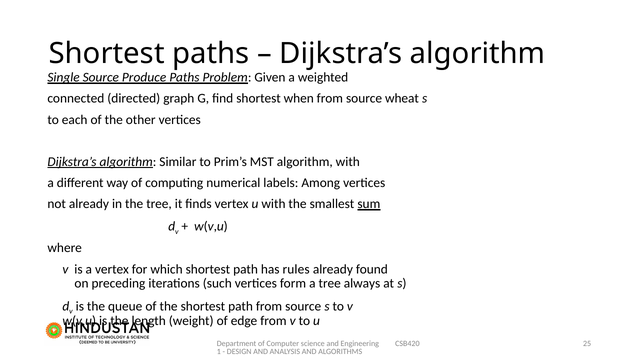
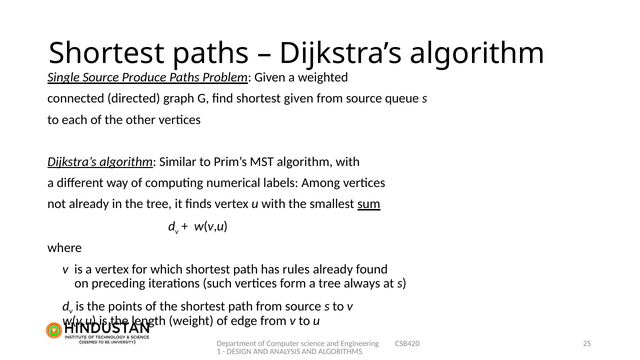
shortest when: when -> given (299, 99)
wheat: wheat -> queue (402, 99)
queue: queue -> points (125, 306)
